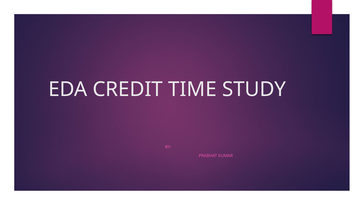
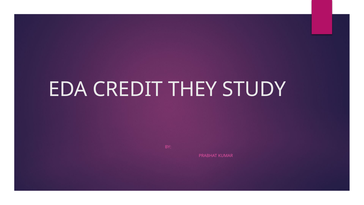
TIME: TIME -> THEY (193, 89)
